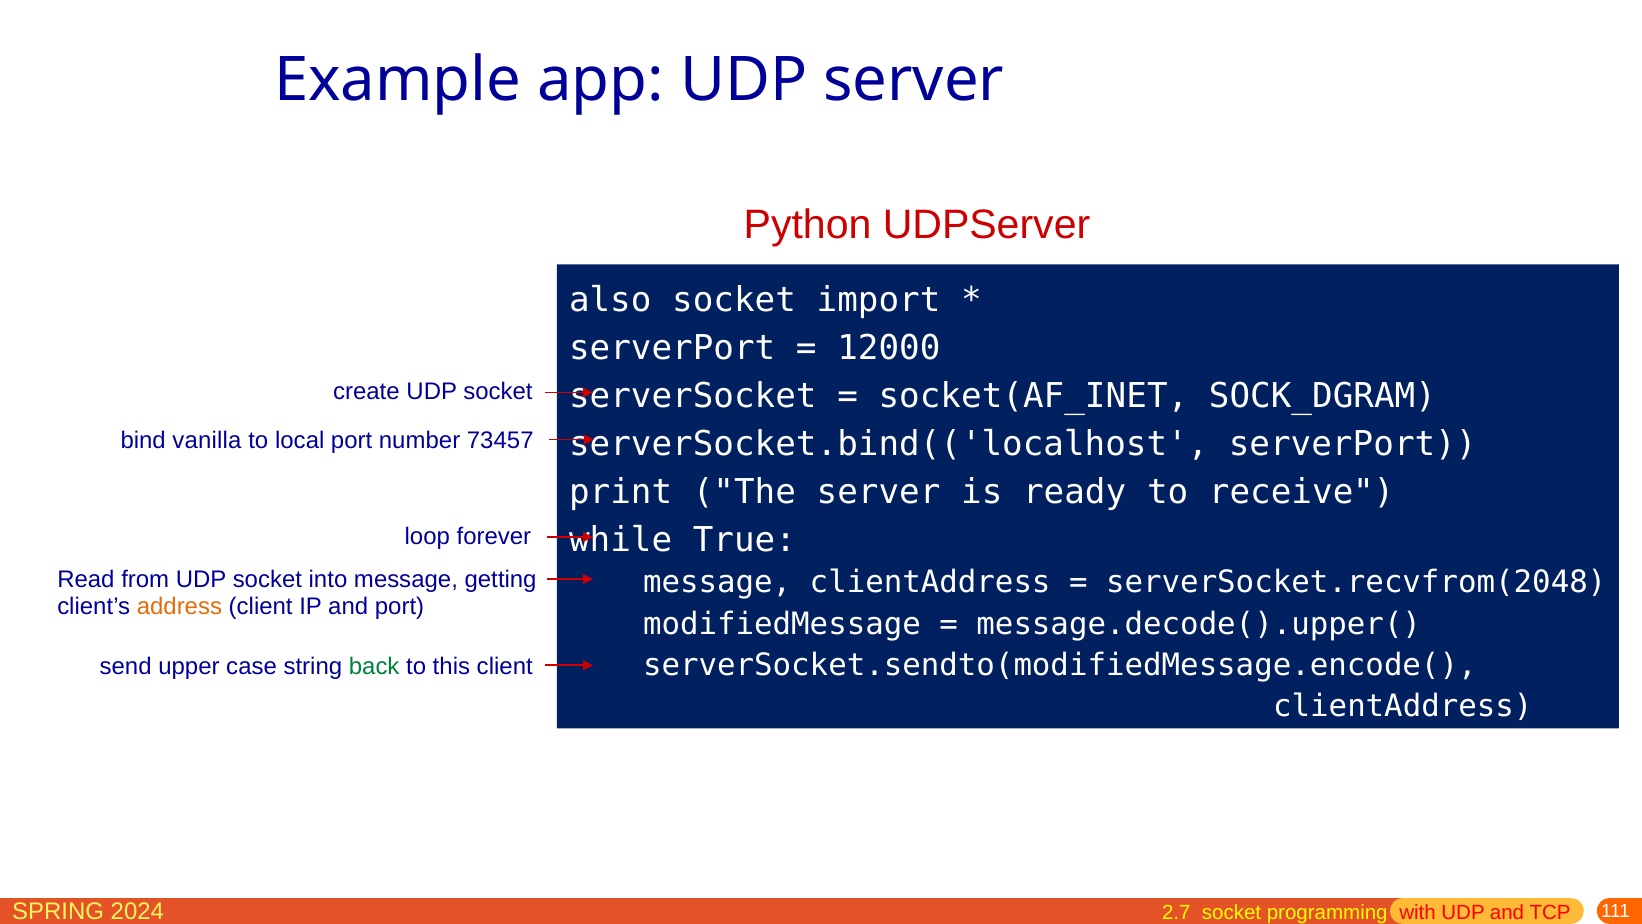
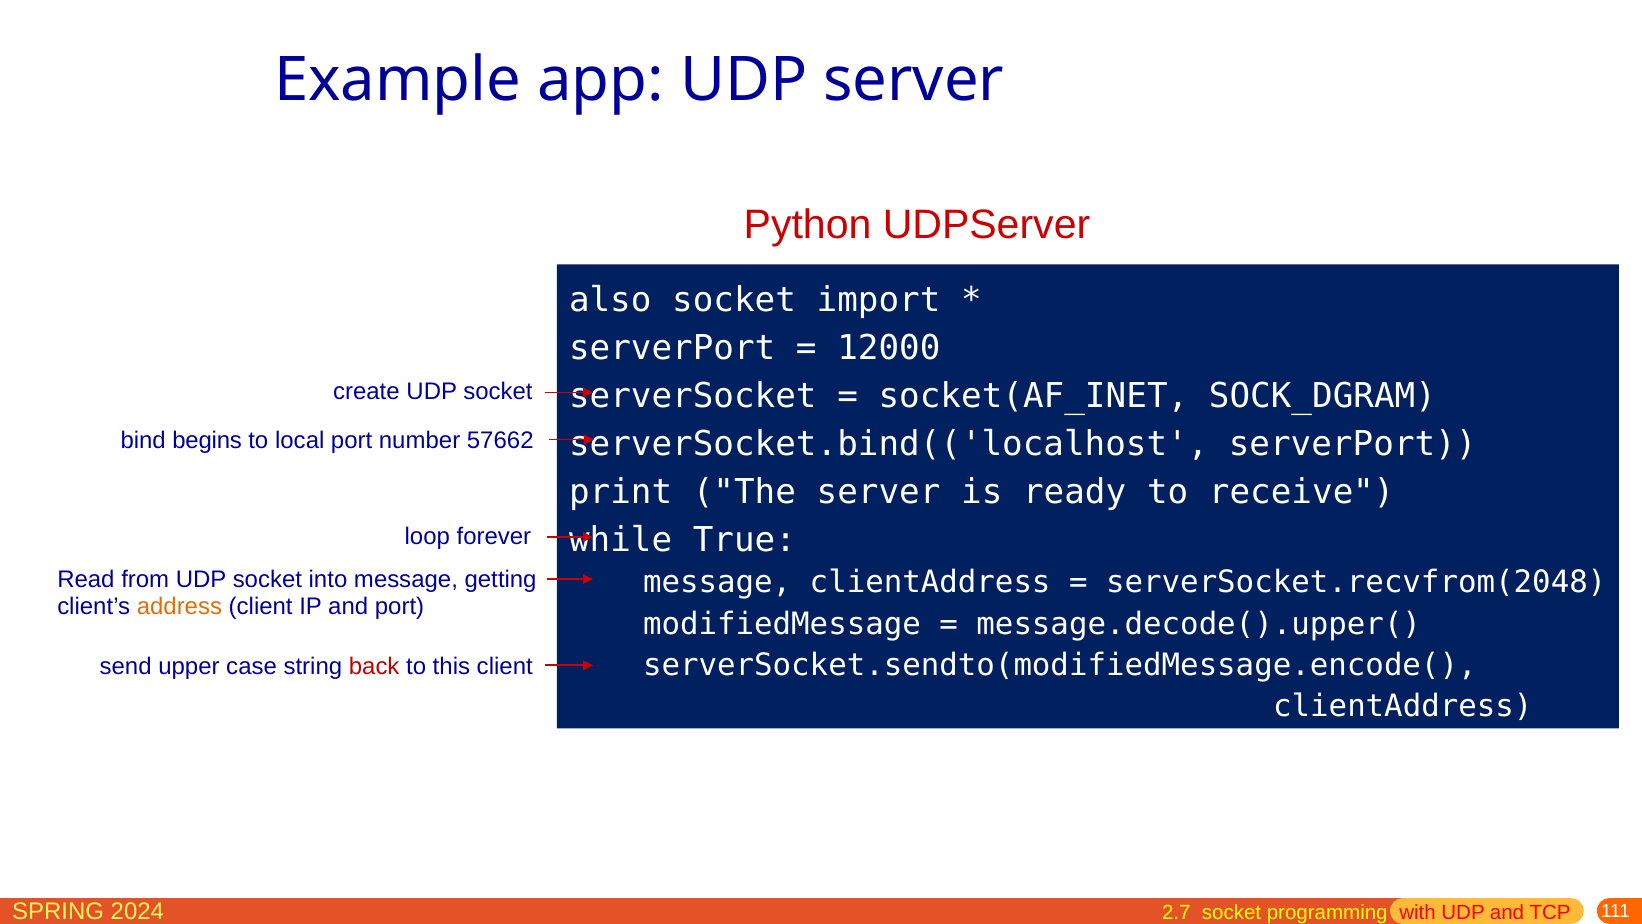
vanilla: vanilla -> begins (207, 441)
73457: 73457 -> 57662 (500, 441)
back colour: green -> red (374, 666)
